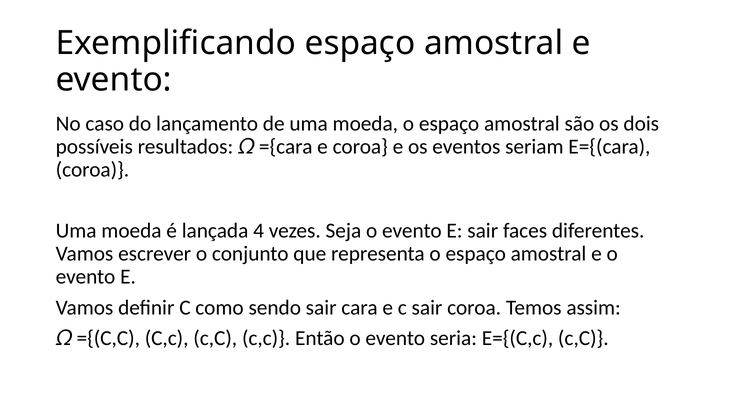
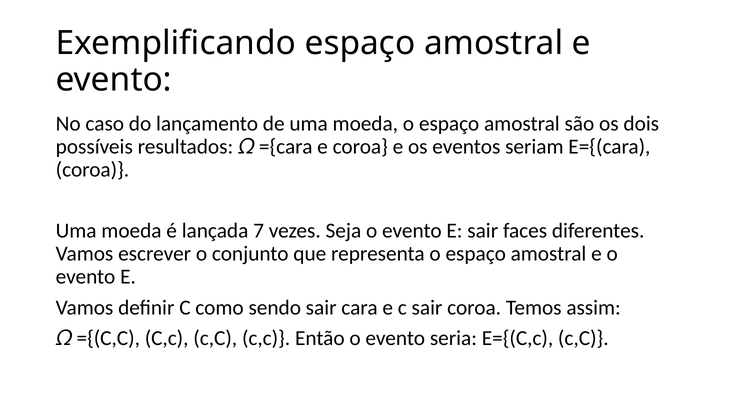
4: 4 -> 7 (259, 231)
